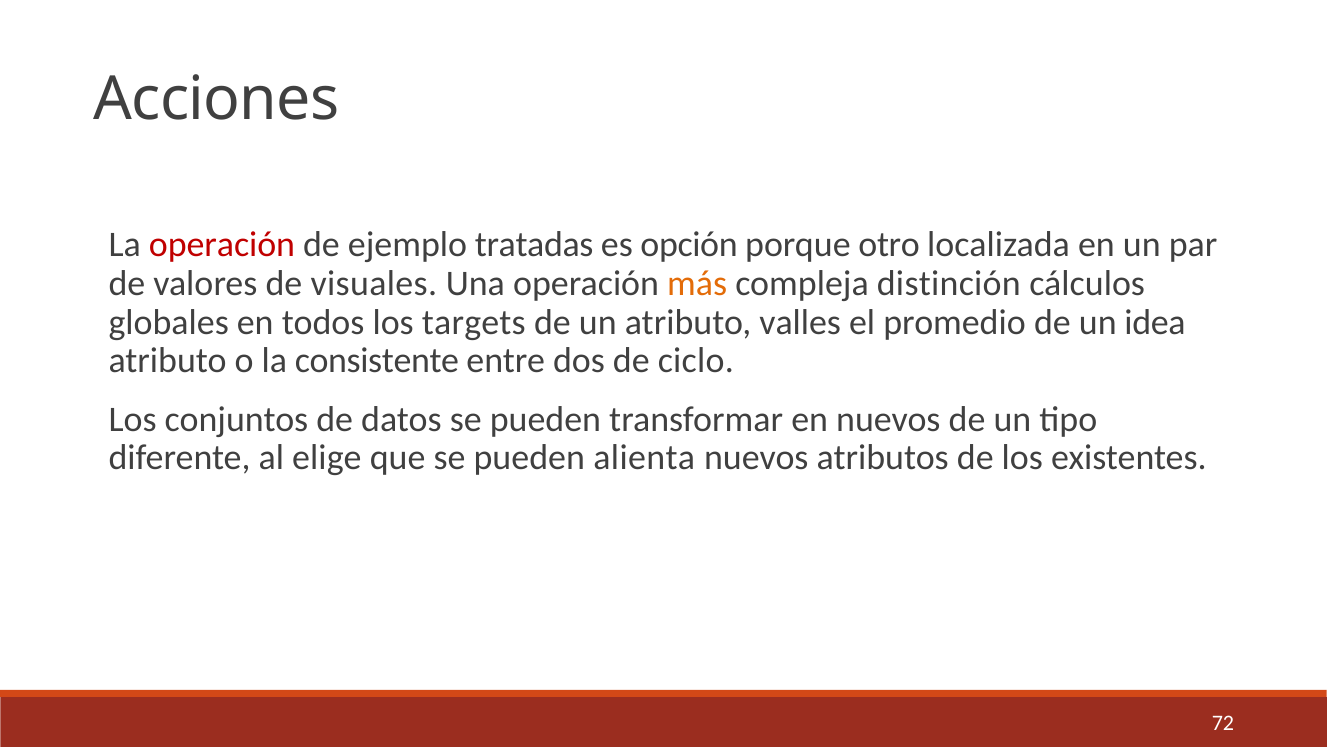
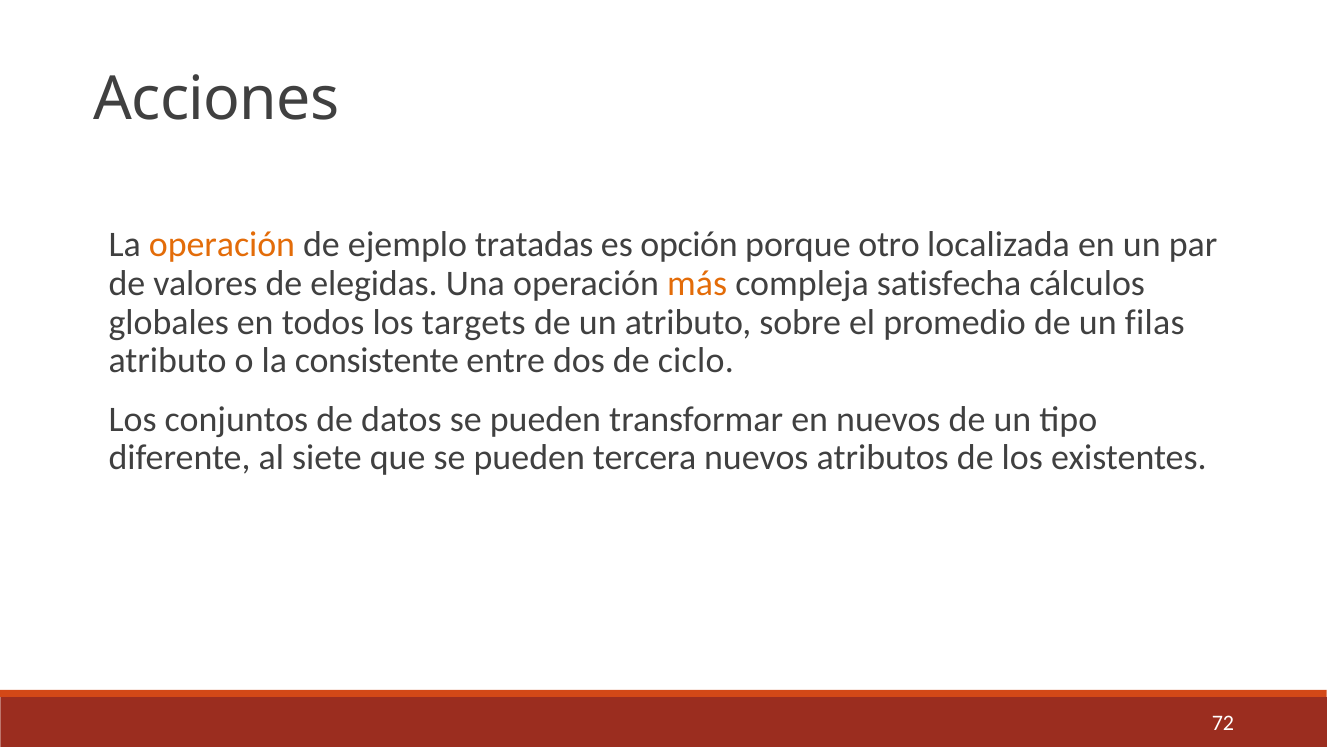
operación colour: red -> orange (222, 244)
visuales: visuales -> elegidas (374, 283)
distinción: distinción -> satisfecha (949, 283)
valles: valles -> sobre (800, 322)
idea: idea -> filas (1155, 322)
elige: elige -> siete (327, 458)
alienta: alienta -> tercera (645, 458)
